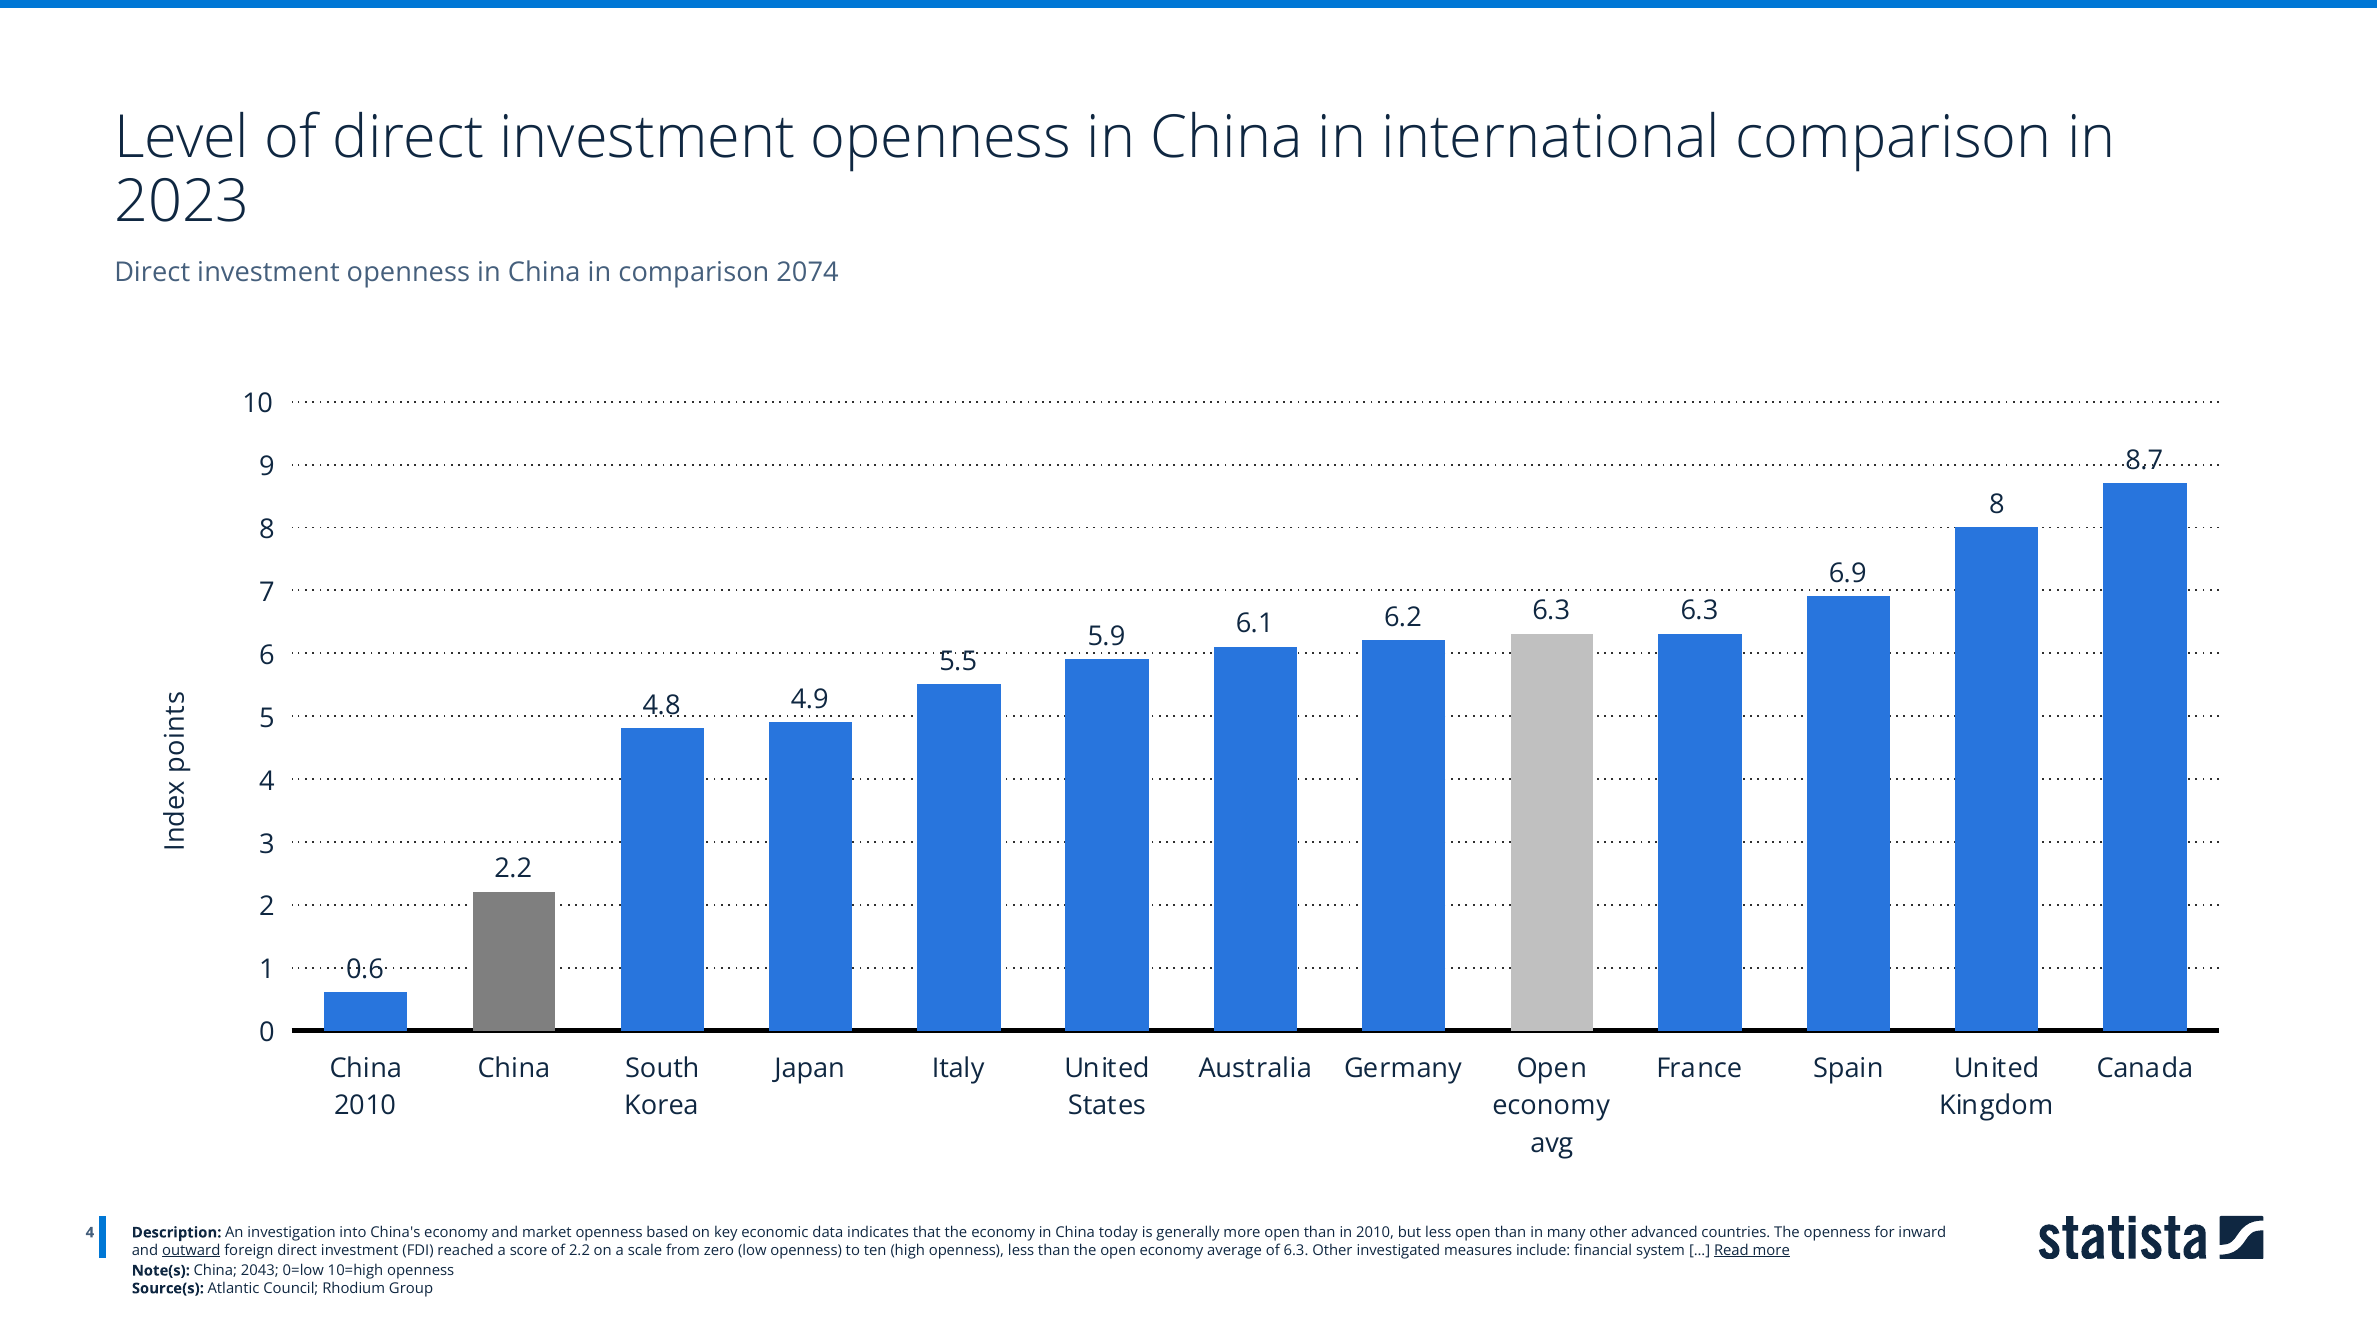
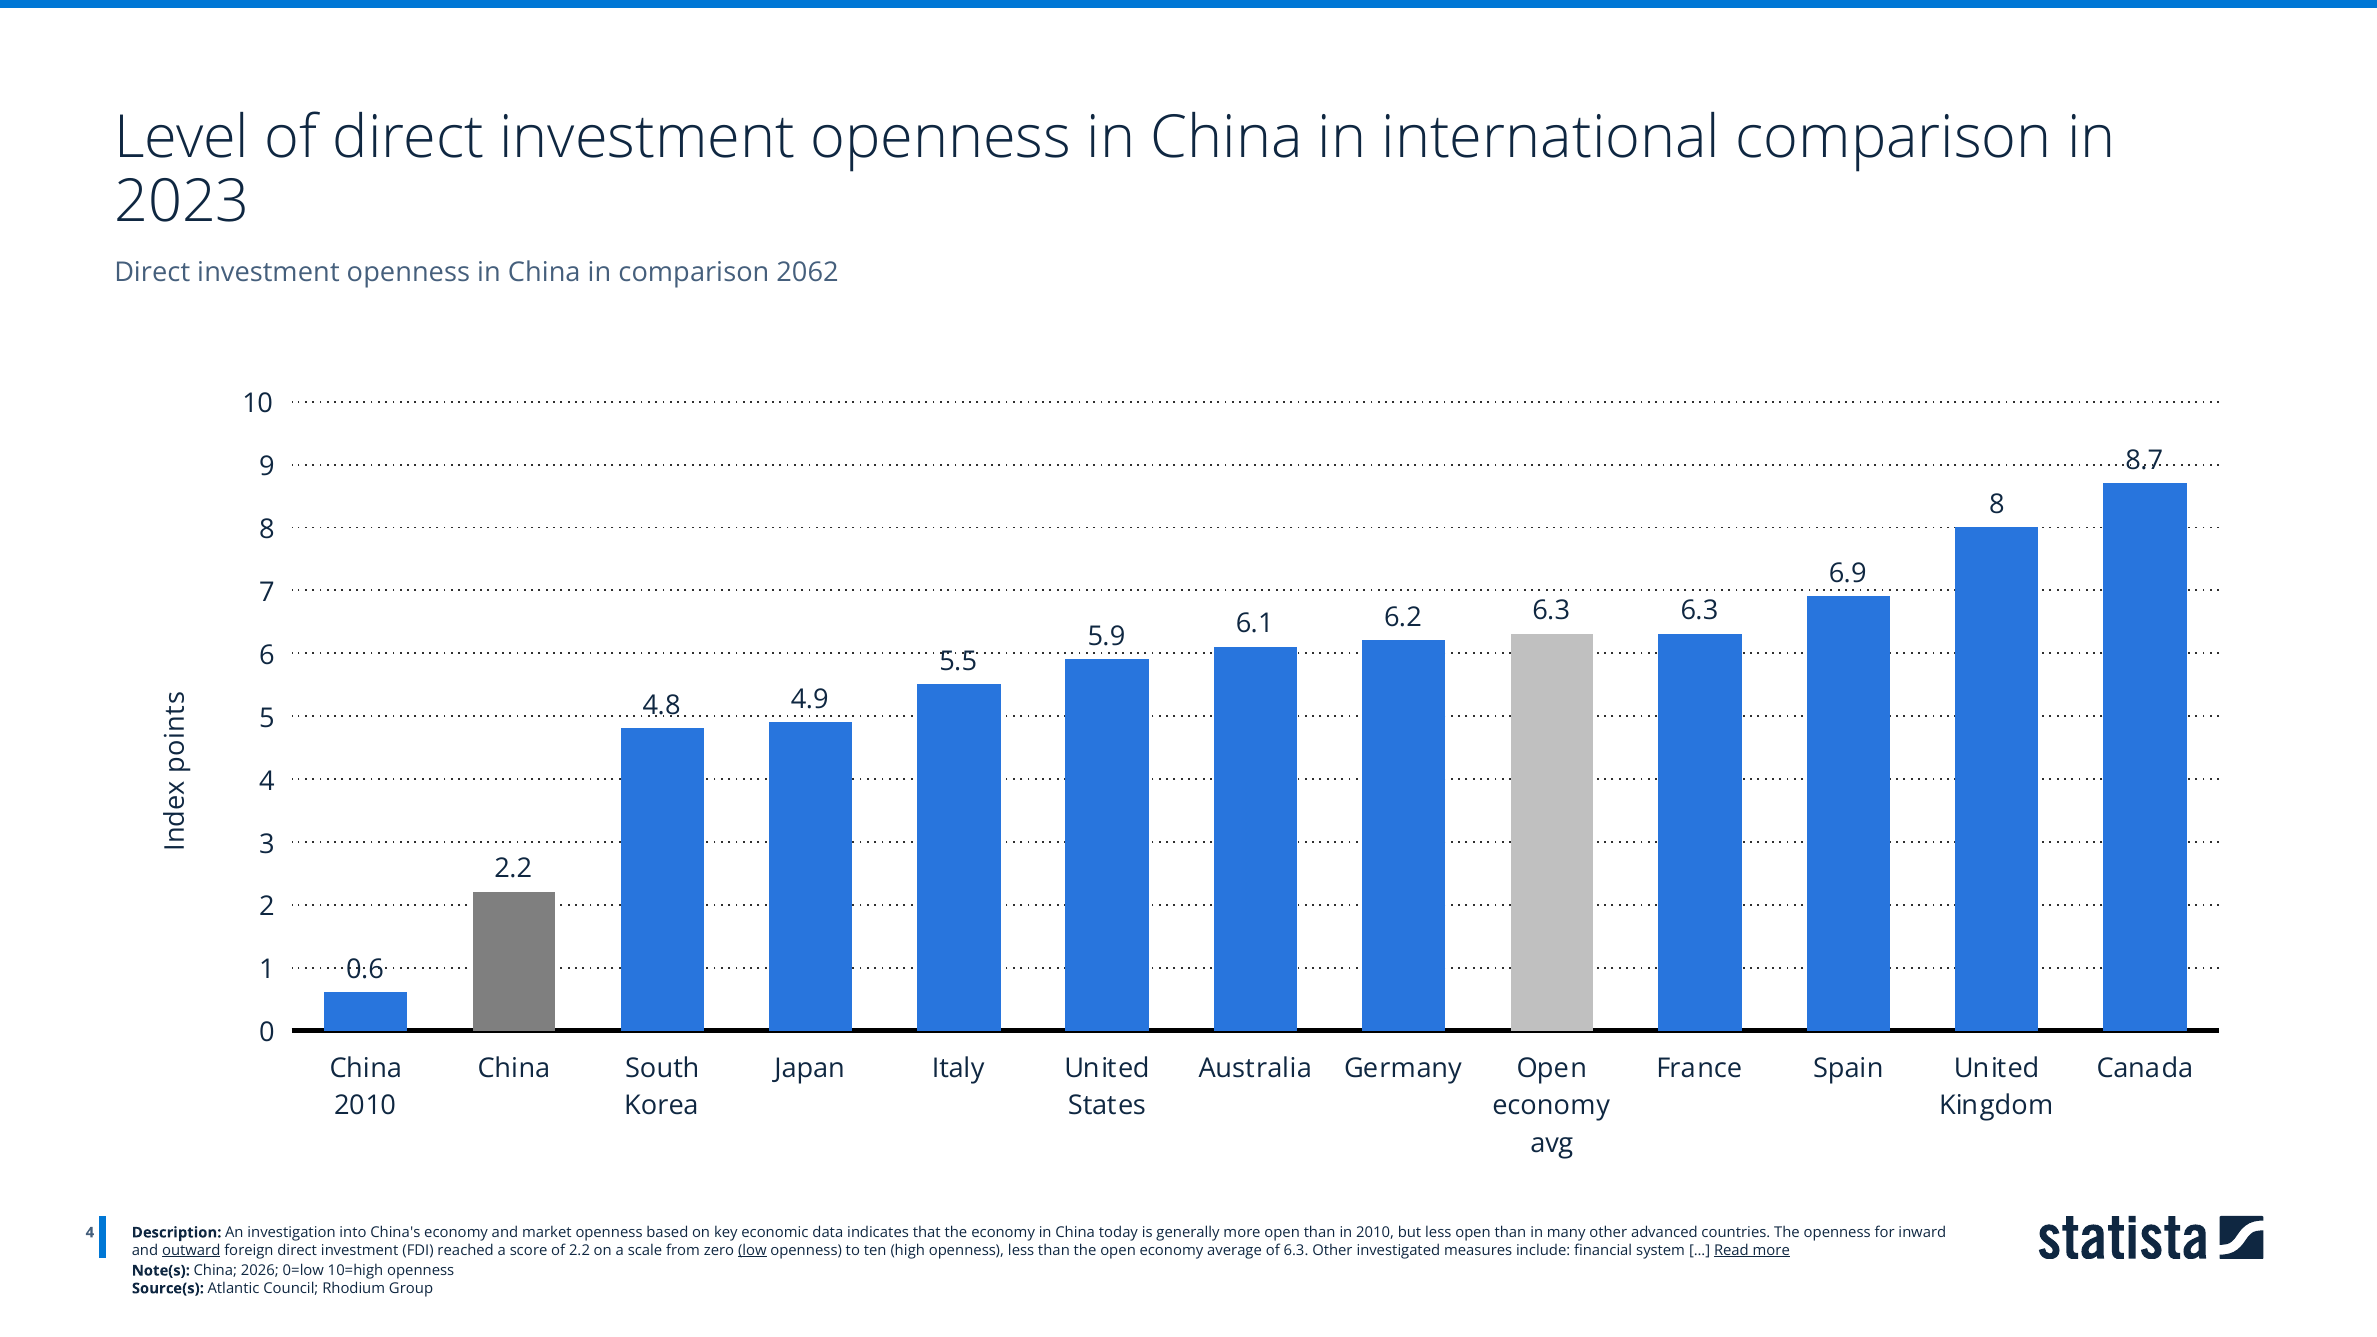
2074: 2074 -> 2062 (808, 273)
low underline: none -> present (752, 1250)
2043: 2043 -> 2026 (260, 1271)
